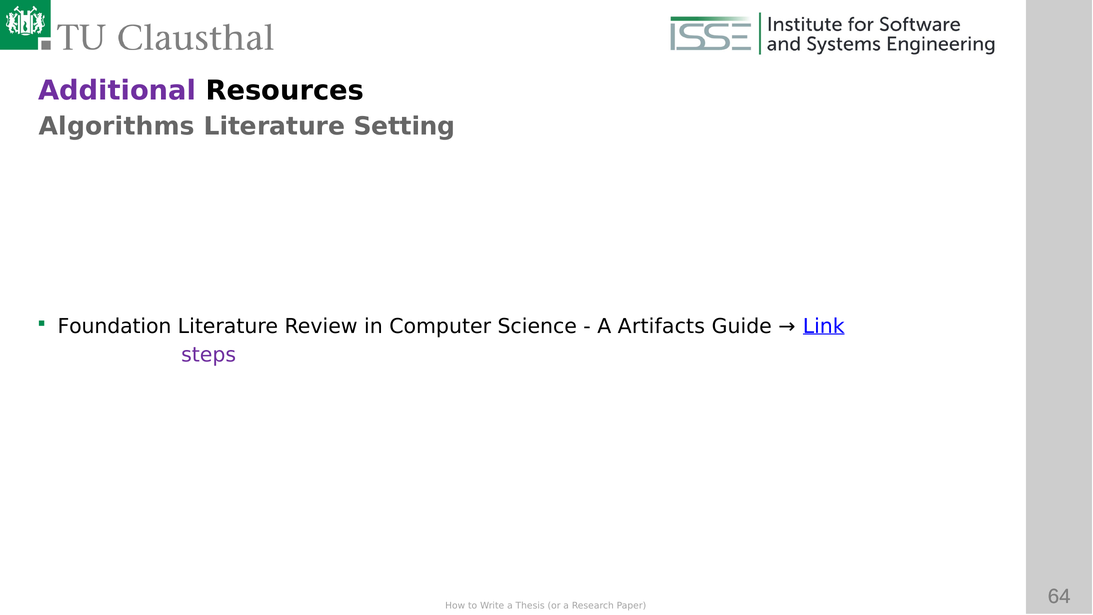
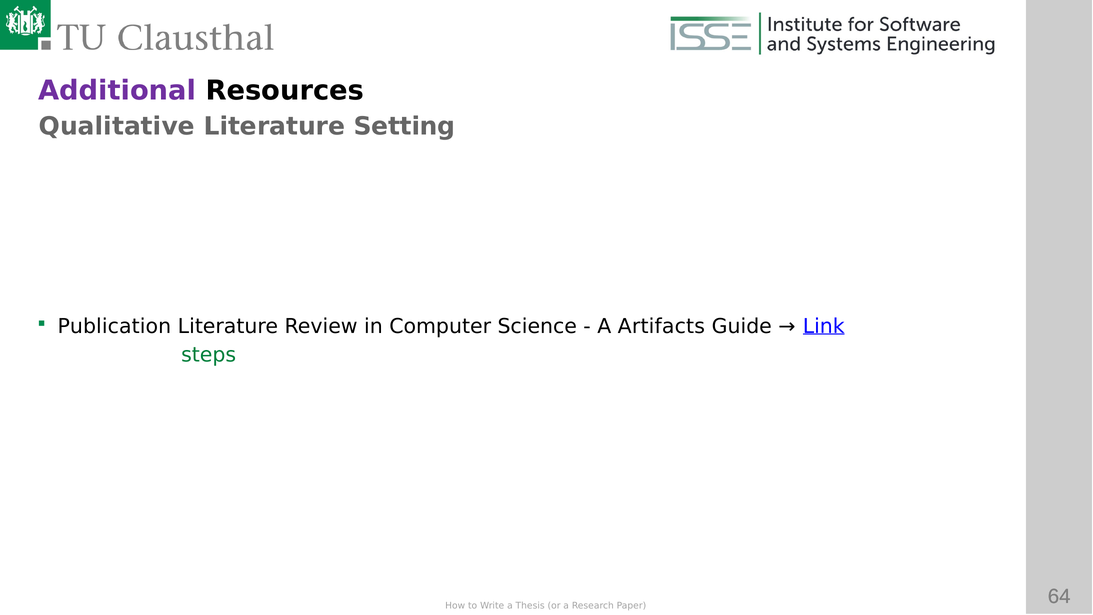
Algorithms: Algorithms -> Qualitative (117, 127)
Foundation: Foundation -> Publication (114, 326)
steps colour: purple -> green (209, 355)
